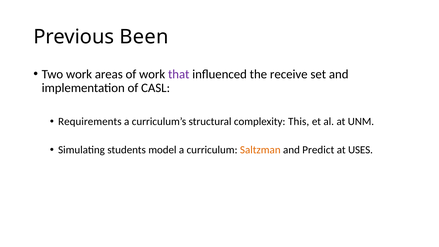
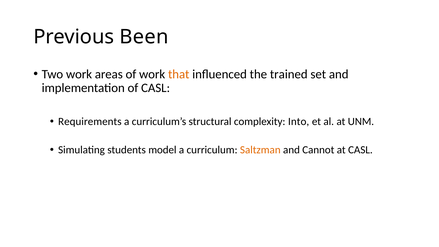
that colour: purple -> orange (179, 74)
receive: receive -> trained (289, 74)
This: This -> Into (299, 122)
Predict: Predict -> Cannot (318, 150)
at USES: USES -> CASL (360, 150)
